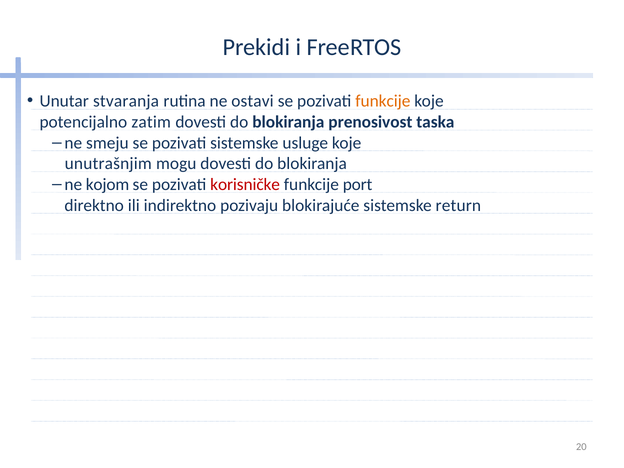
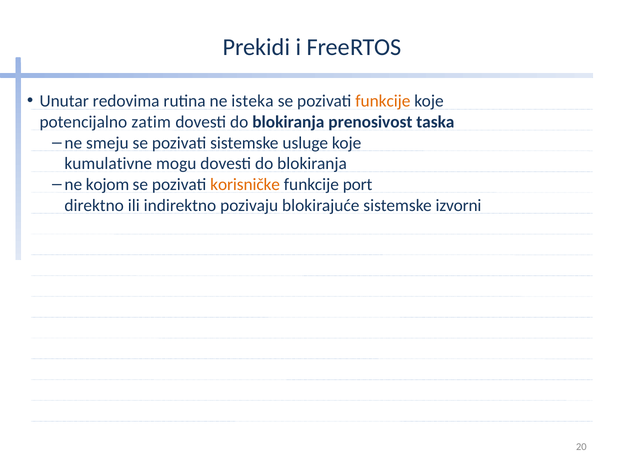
stvaranja: stvaranja -> redovima (126, 101)
ostavi: ostavi -> isteka (252, 101)
unutrašnjim: unutrašnjim -> kumulativne (108, 164)
korisničke colour: red -> orange (245, 184)
return: return -> izvorni (459, 205)
